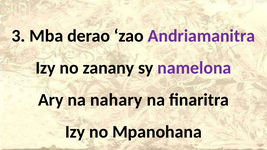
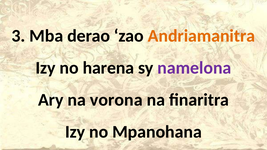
Andriamanitra colour: purple -> orange (201, 36)
zanany: zanany -> harena (108, 68)
nahary: nahary -> vorona (116, 100)
